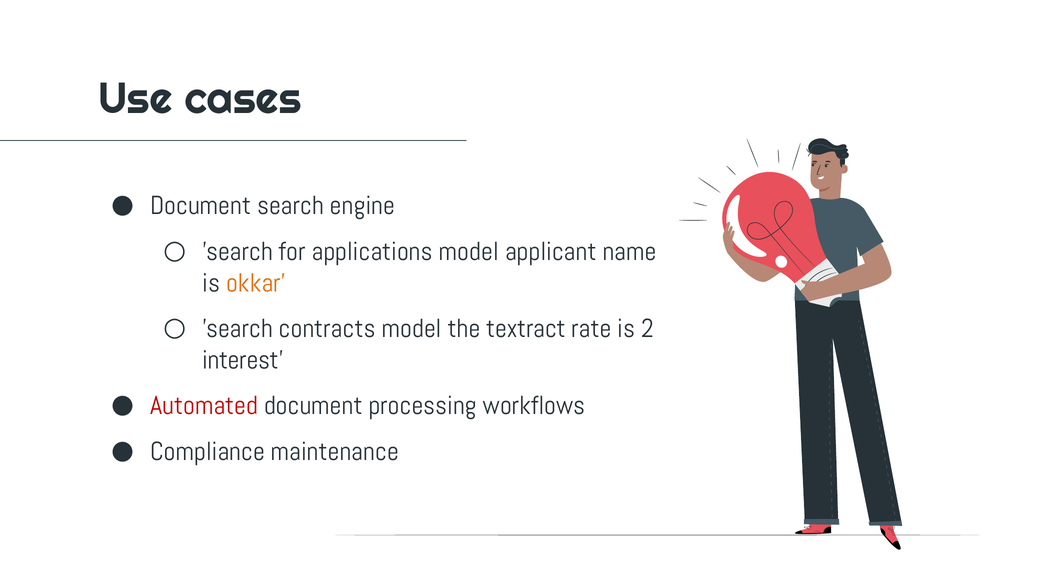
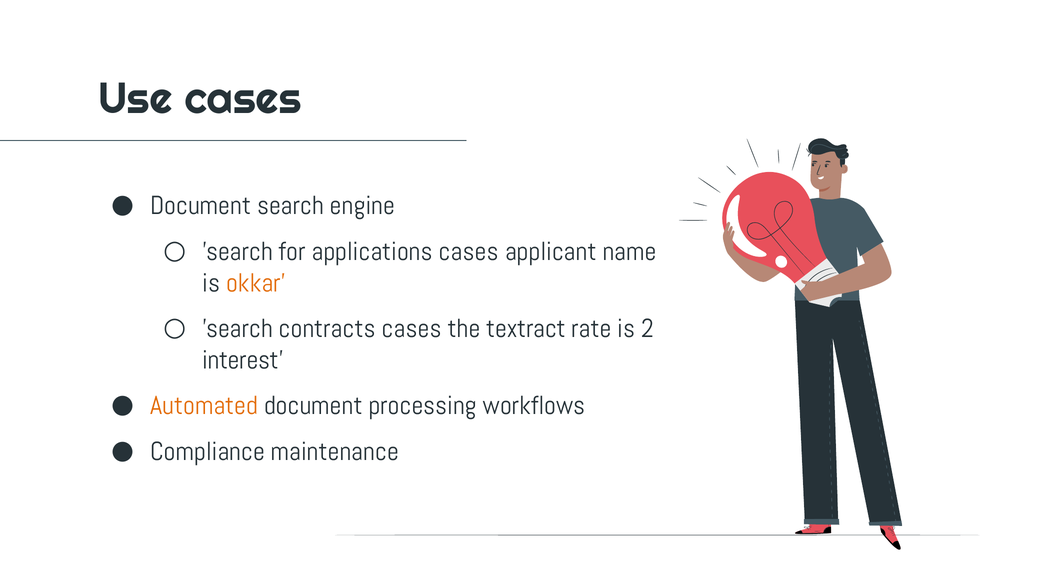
applications model: model -> cases (469, 252)
contracts model: model -> cases (412, 329)
Automated colour: red -> orange (204, 406)
